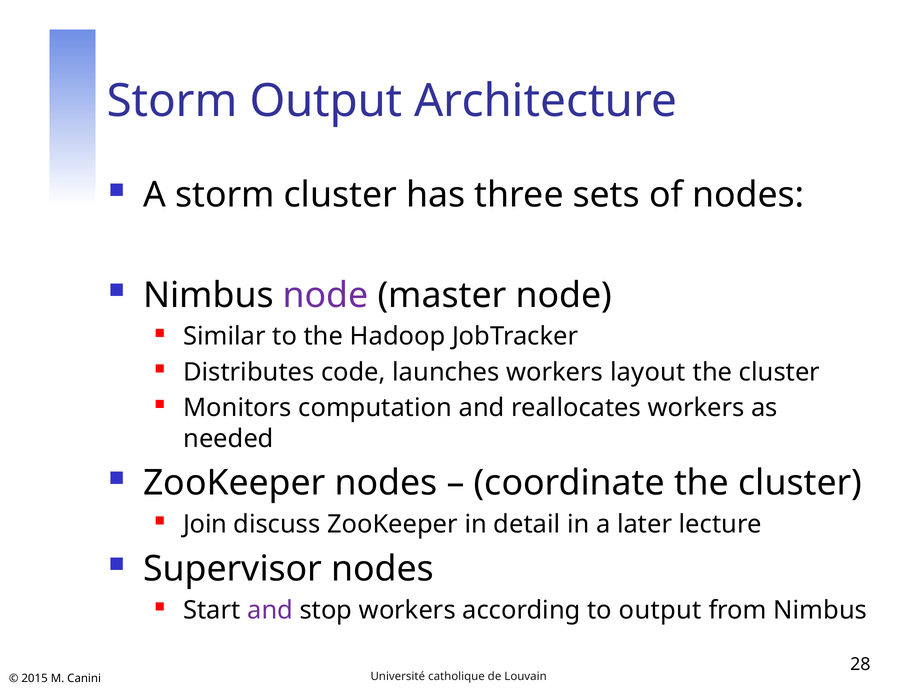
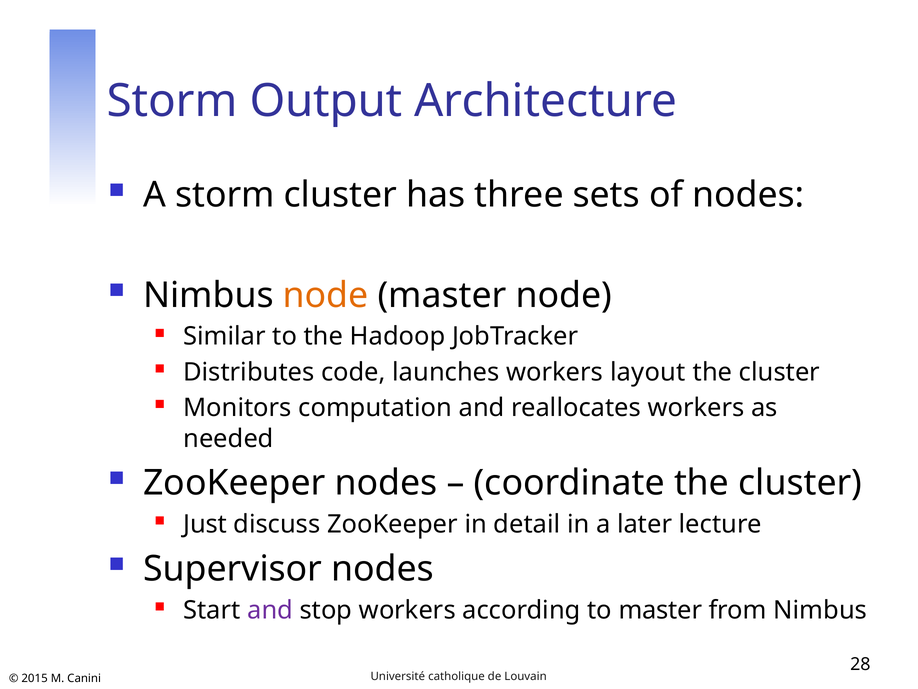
node colour: purple -> orange (326, 295)
Join: Join -> Just (205, 524)
to output: output -> master (660, 610)
